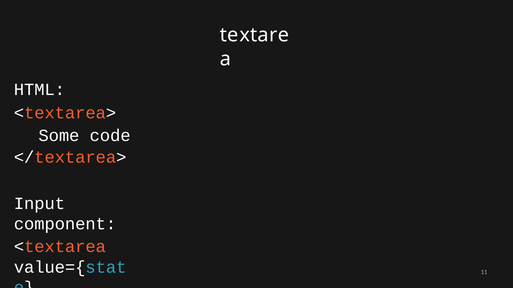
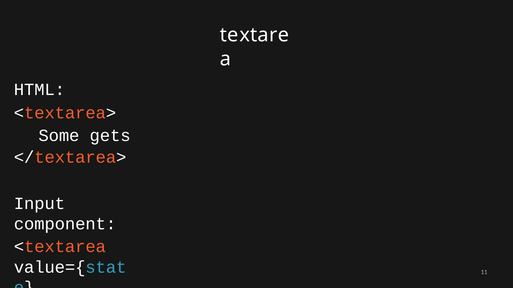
code: code -> gets (110, 136)
